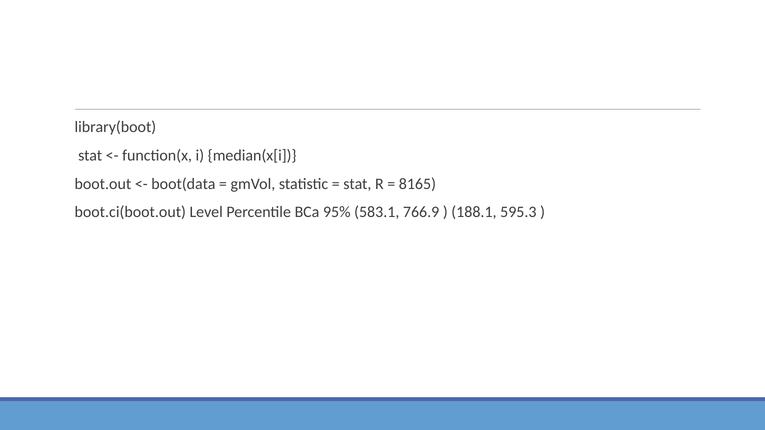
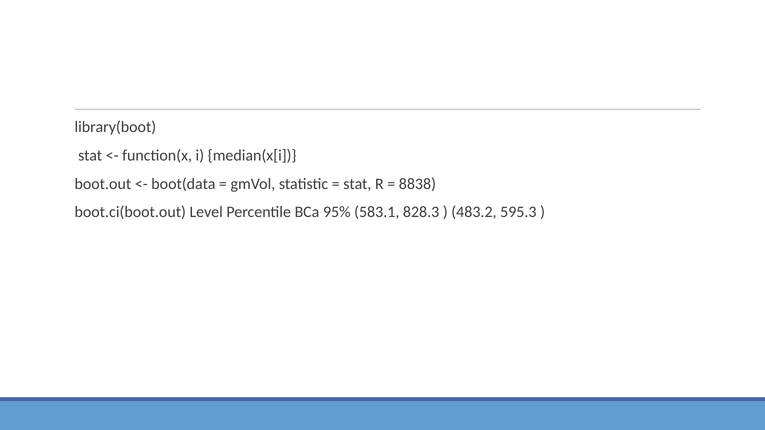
8165: 8165 -> 8838 (417, 184)
766.9: 766.9 -> 828.3 (421, 212)
188.1: 188.1 -> 483.2 (474, 212)
